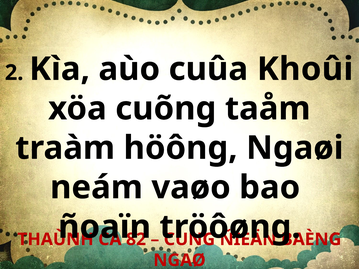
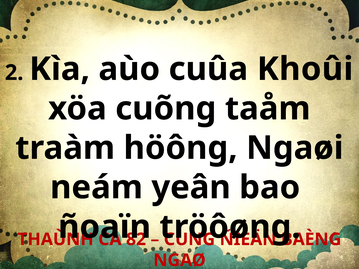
vaøo: vaøo -> yeân (191, 188)
